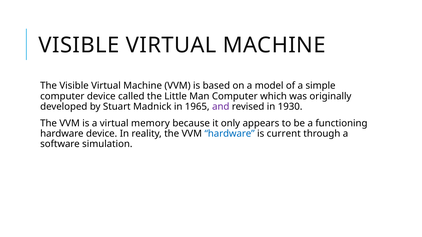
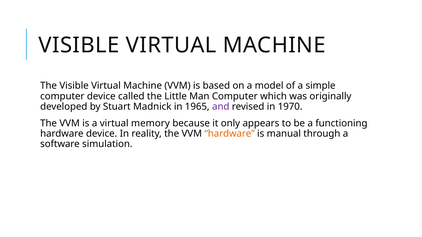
1930: 1930 -> 1970 (290, 107)
hardware colour: blue -> orange (230, 134)
current: current -> manual (284, 134)
